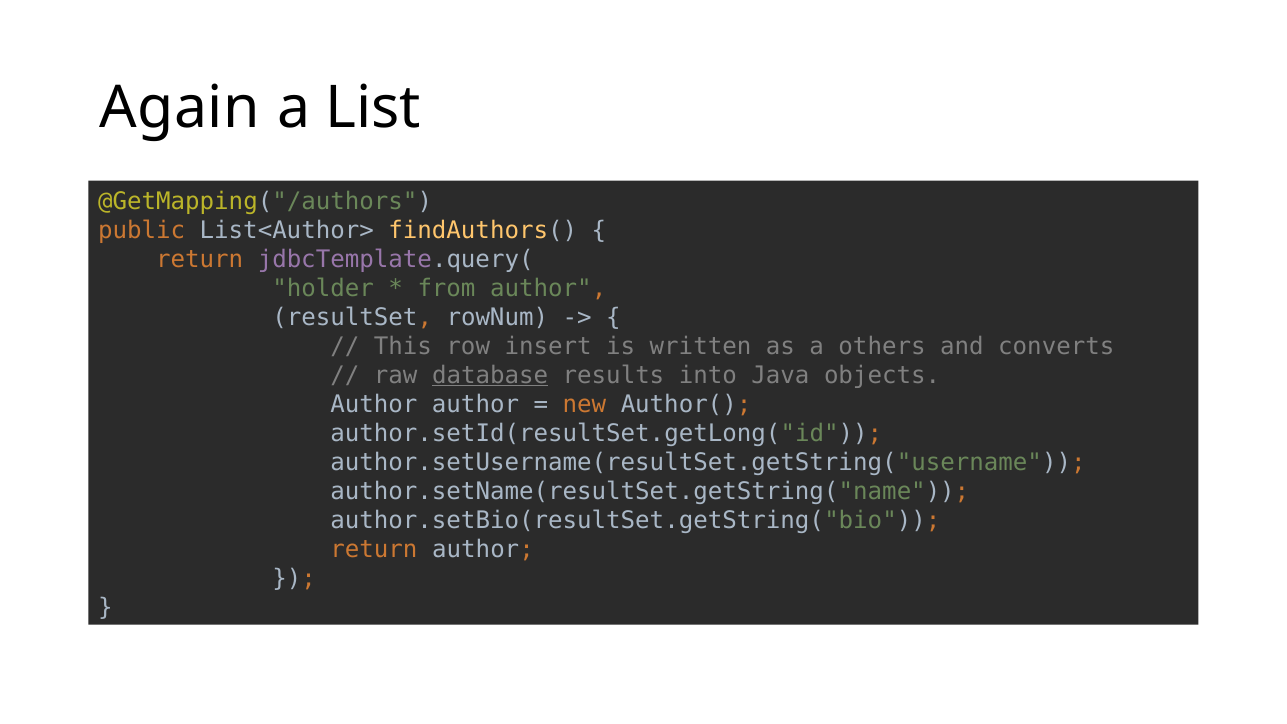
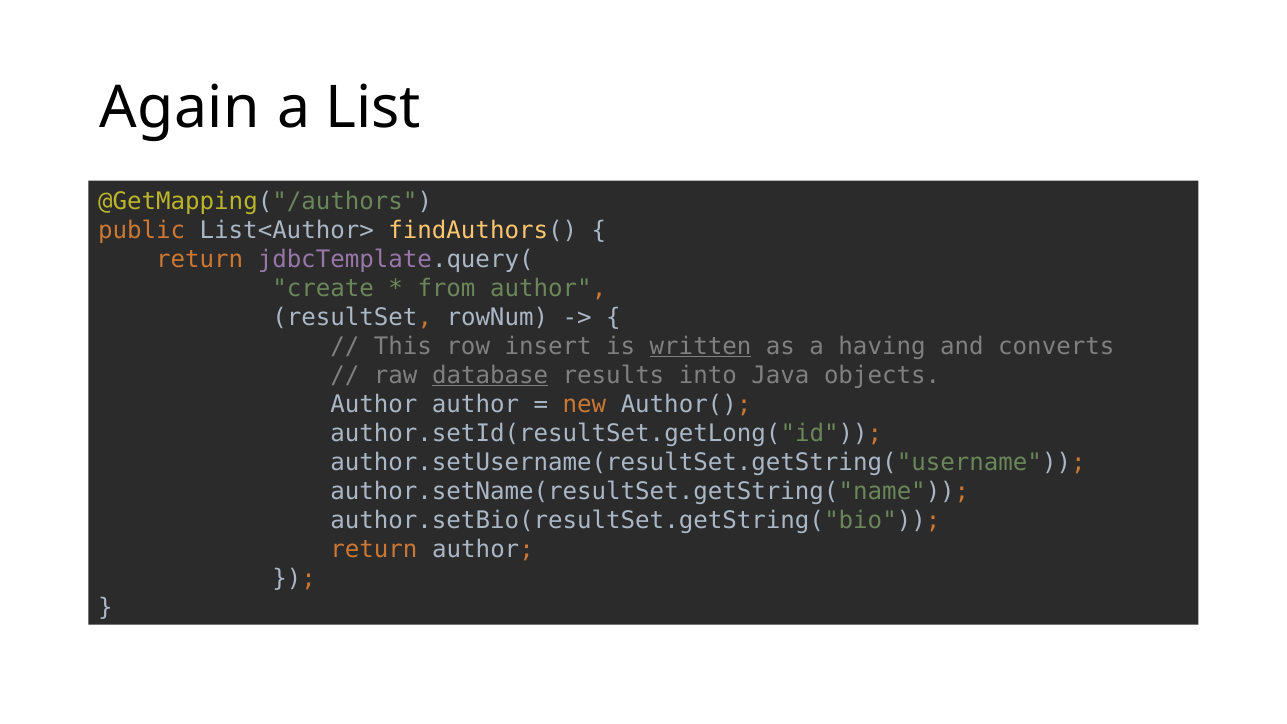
holder: holder -> create (323, 288)
written underline: none -> present (701, 346)
others: others -> having (882, 346)
